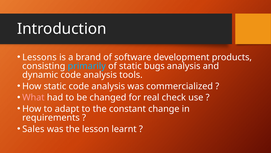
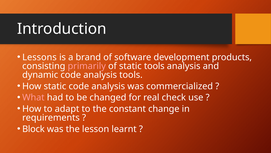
primarily colour: light blue -> pink (87, 66)
static bugs: bugs -> tools (154, 66)
Sales: Sales -> Block (33, 129)
